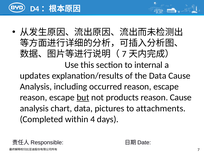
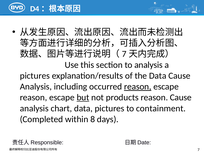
to internal: internal -> analysis (148, 65)
updates: updates -> pictures (35, 76)
reason underline: none -> present (138, 87)
attachments: attachments -> containment (161, 108)
4: 4 -> 8 (93, 119)
